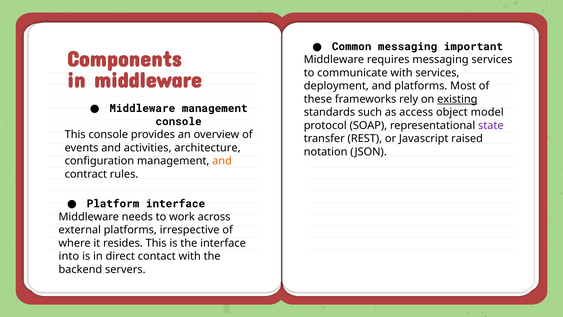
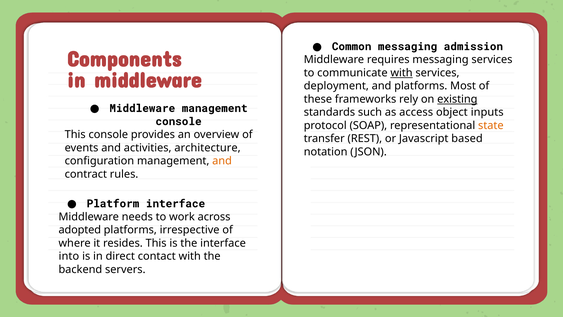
important: important -> admission (473, 46)
with underline: none -> present (402, 73)
model: model -> inputs (487, 112)
state colour: purple -> orange (491, 125)
raised: raised -> based (467, 138)
external: external -> adopted (80, 230)
